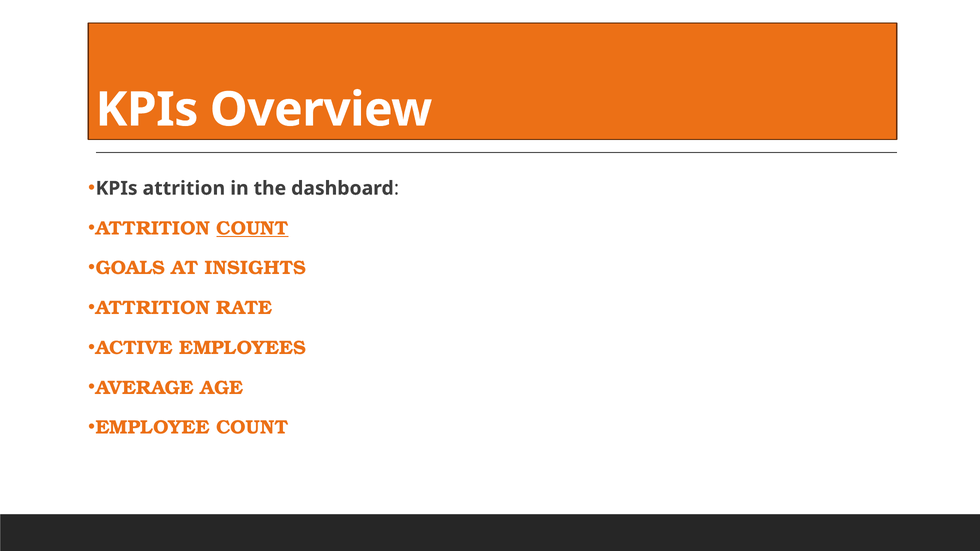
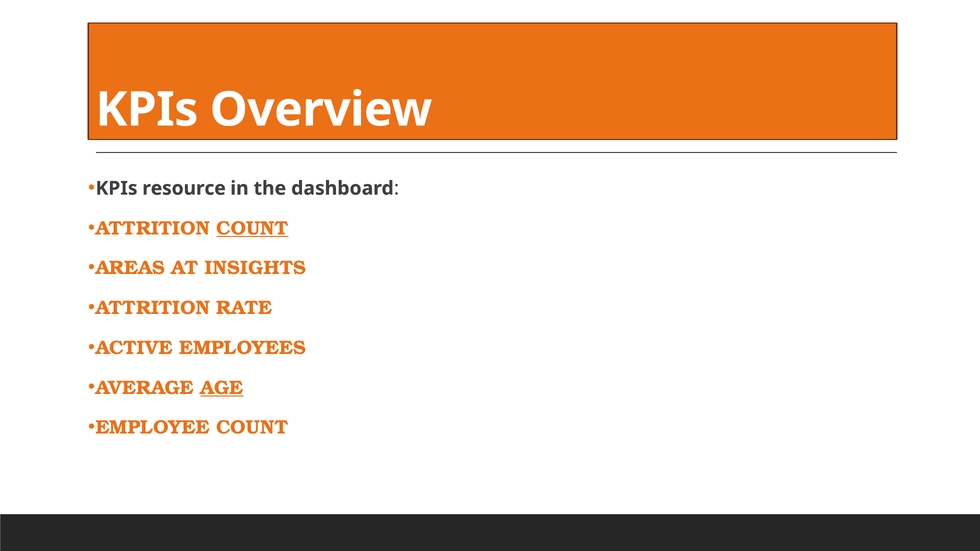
KPIs attrition: attrition -> resource (184, 188)
GOALS: GOALS -> AREAS (130, 268)
AGE underline: none -> present (222, 388)
